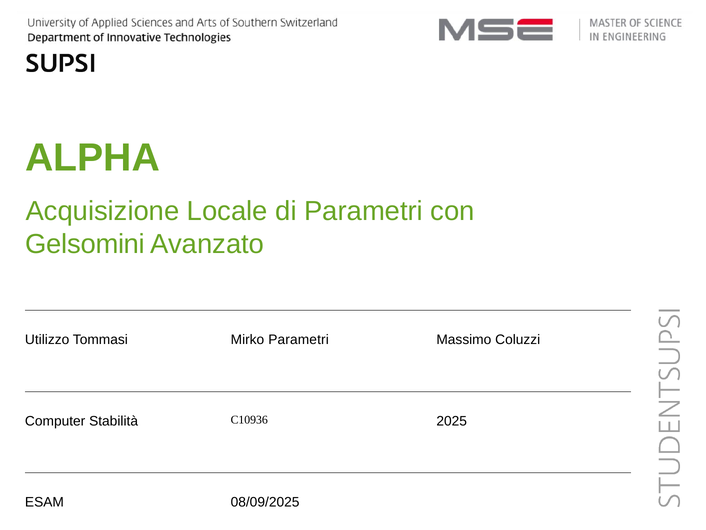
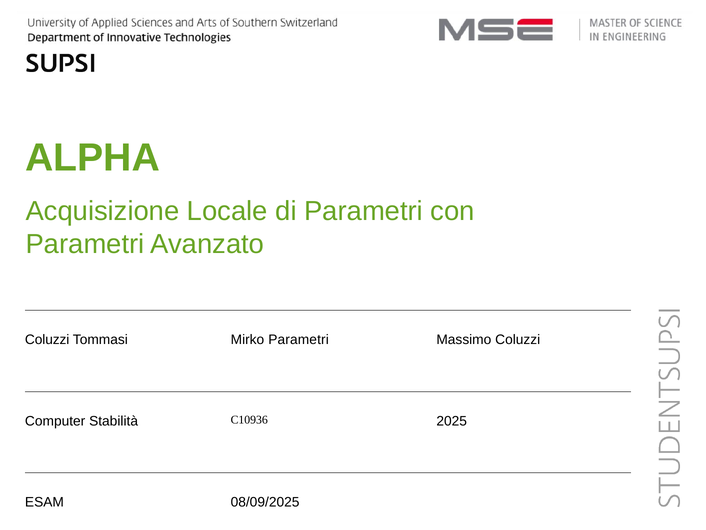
Gelsomini: Gelsomini -> Parametri (85, 244)
Utilizzo: Utilizzo -> Coluzzi (47, 340)
